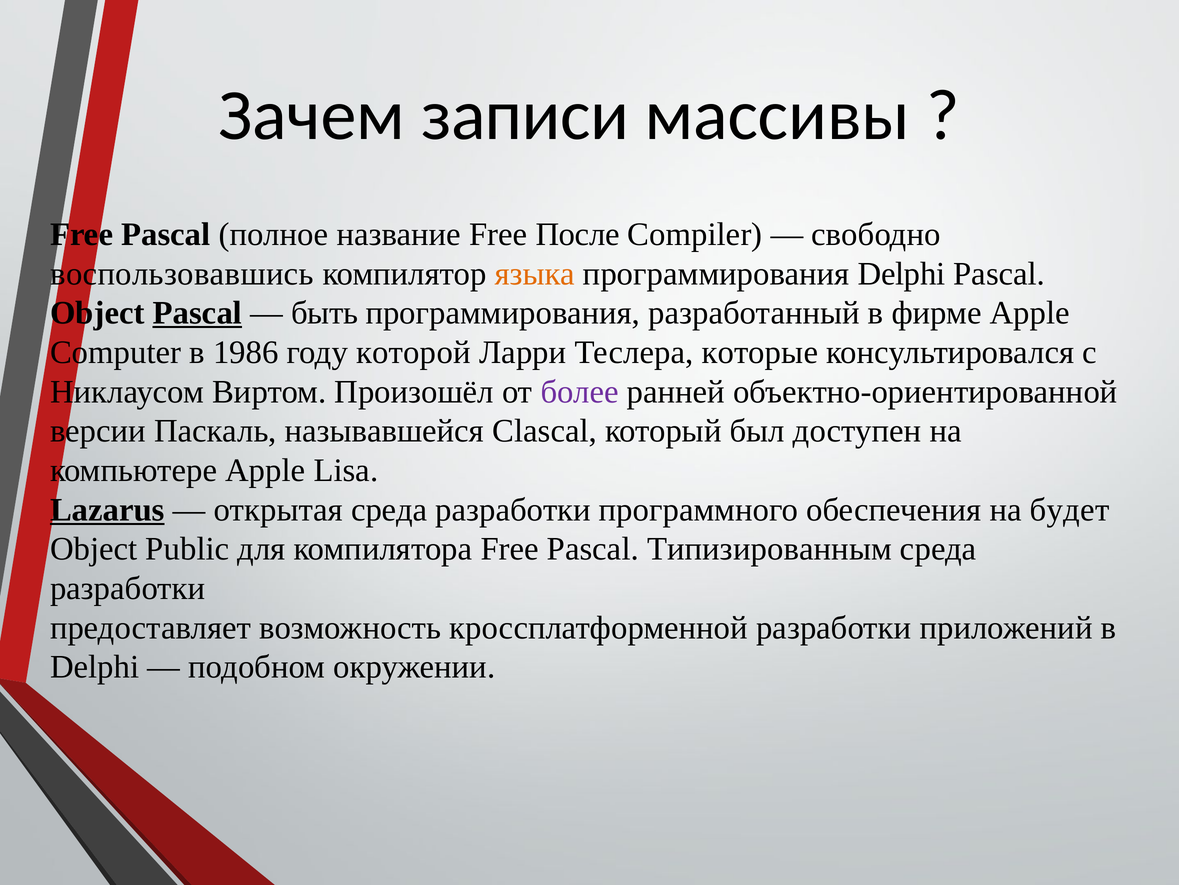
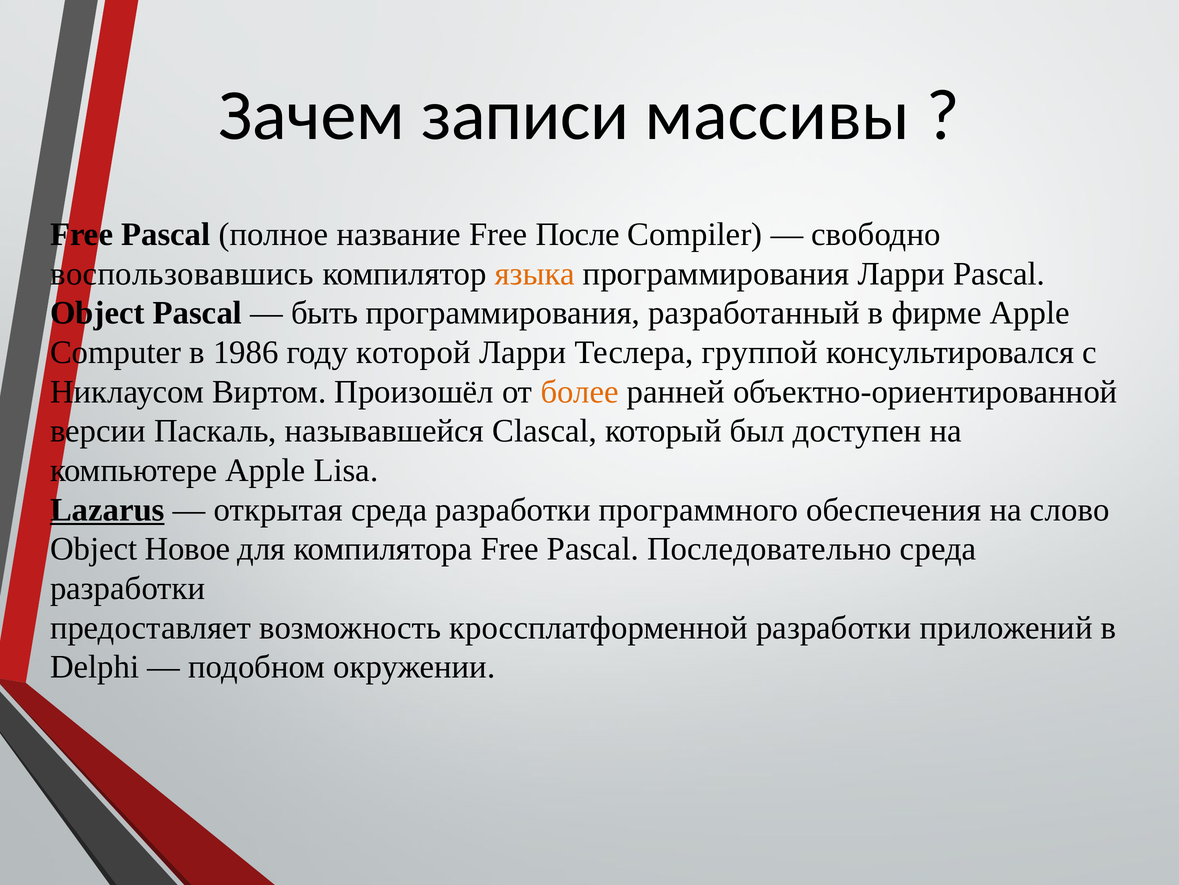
программирования Delphi: Delphi -> Ларри (901, 273)
Pascal underline: present -> none (197, 313)
которые: которые -> группой (760, 352)
более colour: purple -> orange (580, 391)
будет: будет -> слово (1070, 509)
Public: Public -> Новое (188, 549)
Типизированным: Типизированным -> Последовательно (769, 549)
